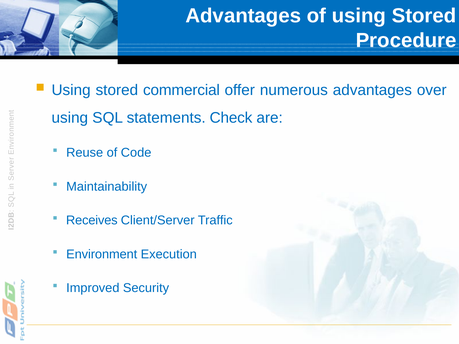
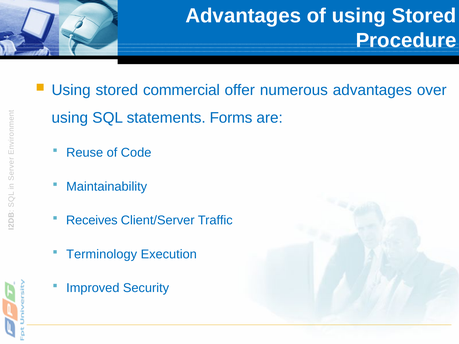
Check: Check -> Forms (231, 118)
Environment: Environment -> Terminology (102, 254)
